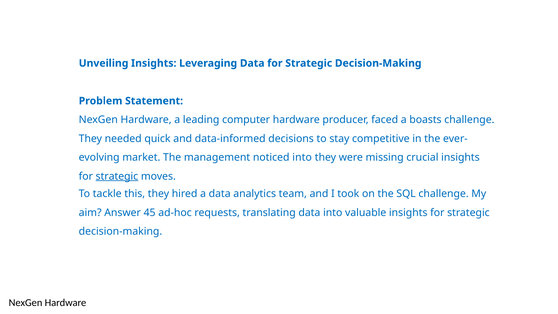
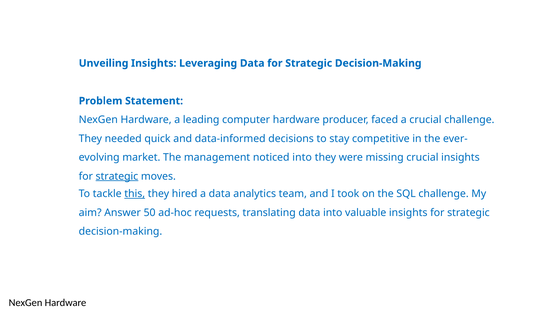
a boasts: boasts -> crucial (425, 120)
this underline: none -> present (135, 194)
45: 45 -> 50 (150, 213)
